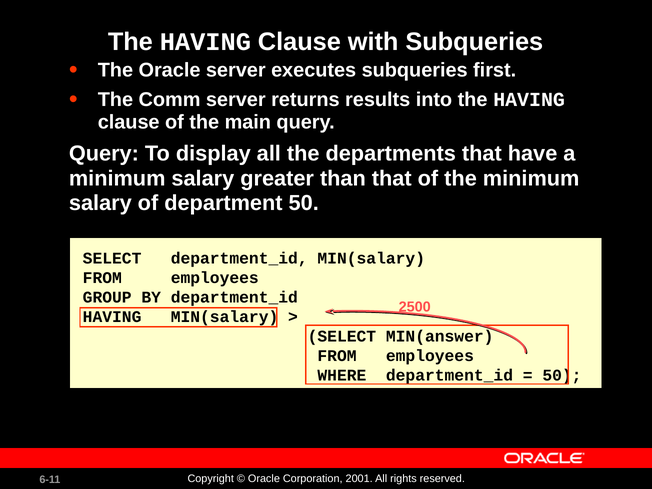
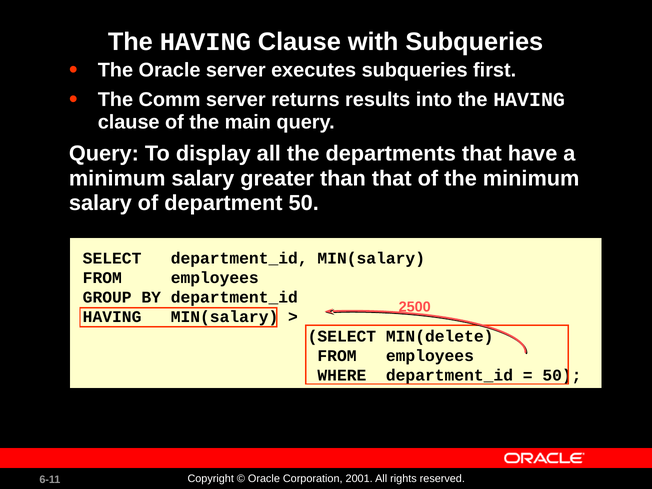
MIN(answer: MIN(answer -> MIN(delete (440, 336)
